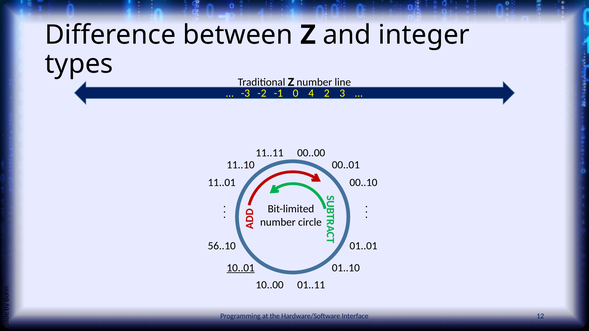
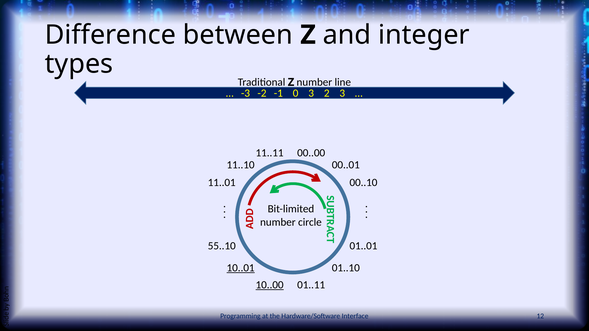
0 4: 4 -> 3 (311, 93)
56..10: 56..10 -> 55..10 (222, 246)
10..00 underline: none -> present (270, 285)
